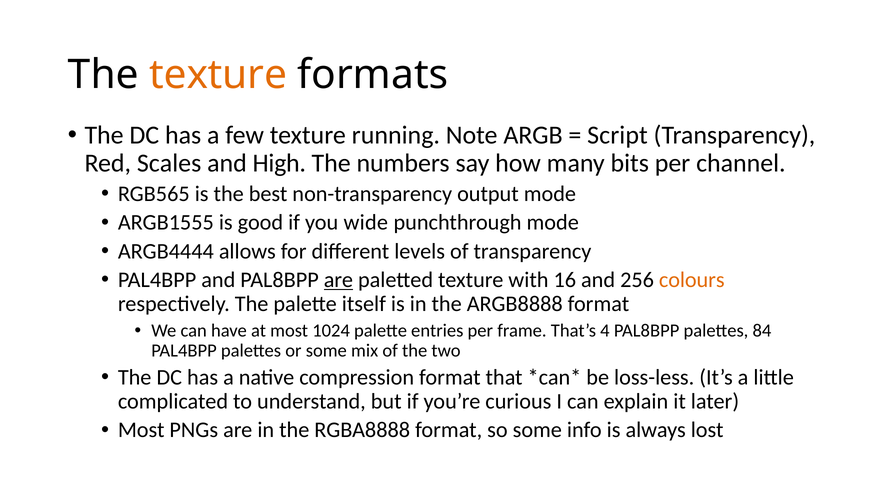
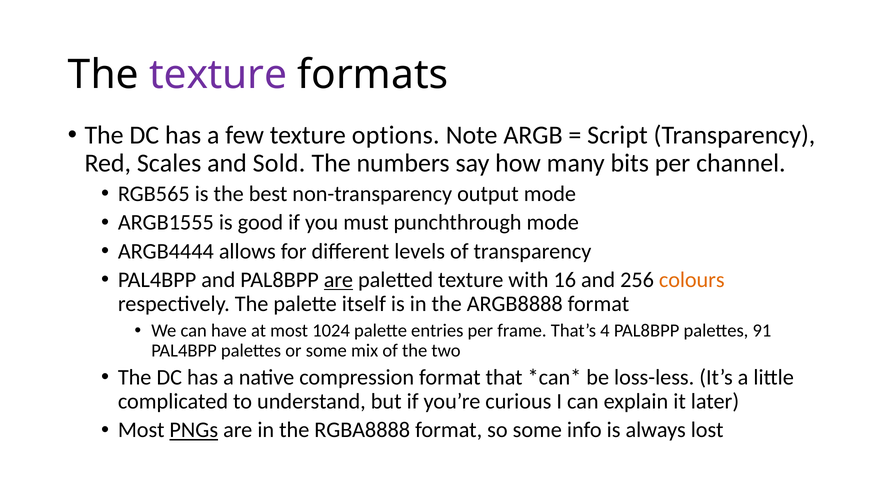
texture colour: orange -> purple (218, 75)
running: running -> options (396, 135)
High: High -> Sold (279, 163)
wide: wide -> must (366, 222)
84: 84 -> 91 (762, 330)
PNGs underline: none -> present (194, 430)
